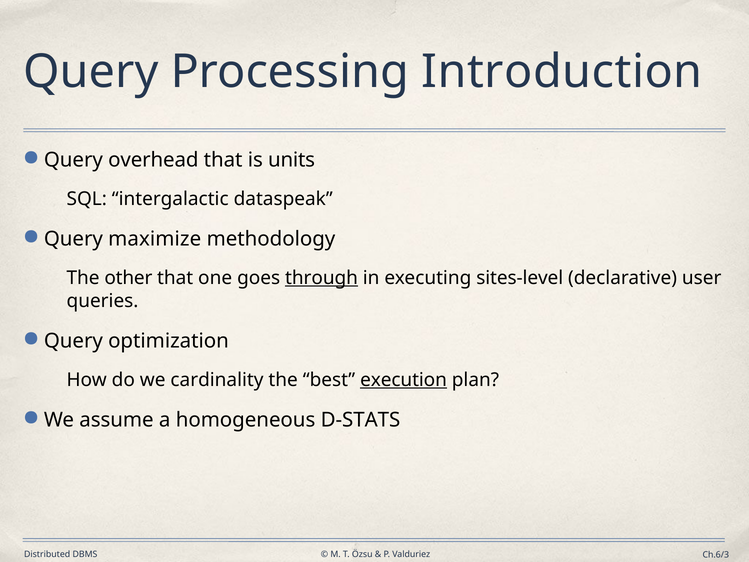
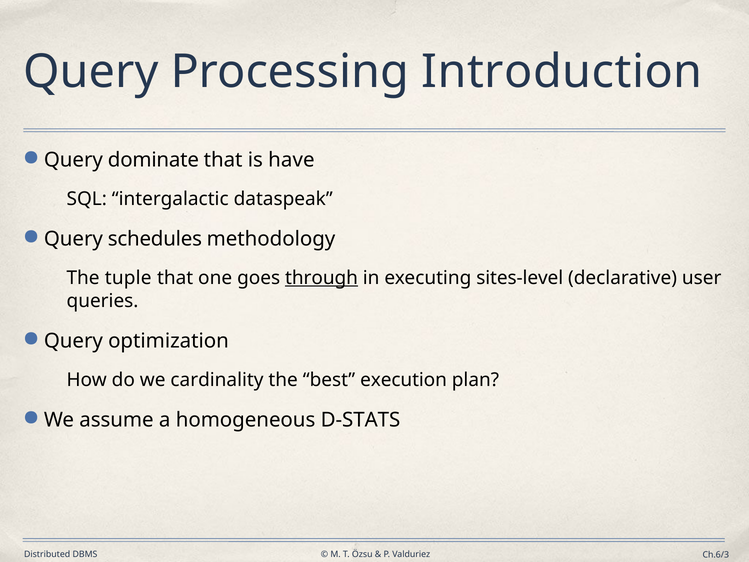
overhead: overhead -> dominate (153, 160)
units: units -> have (291, 160)
maximize: maximize -> schedules (155, 239)
other: other -> tuple (128, 278)
execution underline: present -> none (404, 380)
